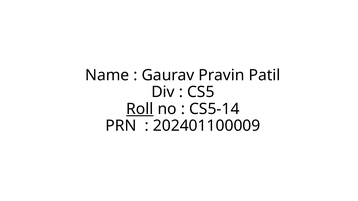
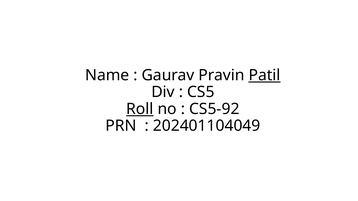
Patil underline: none -> present (265, 75)
CS5-14: CS5-14 -> CS5-92 (214, 109)
202401100009: 202401100009 -> 202401104049 (207, 126)
